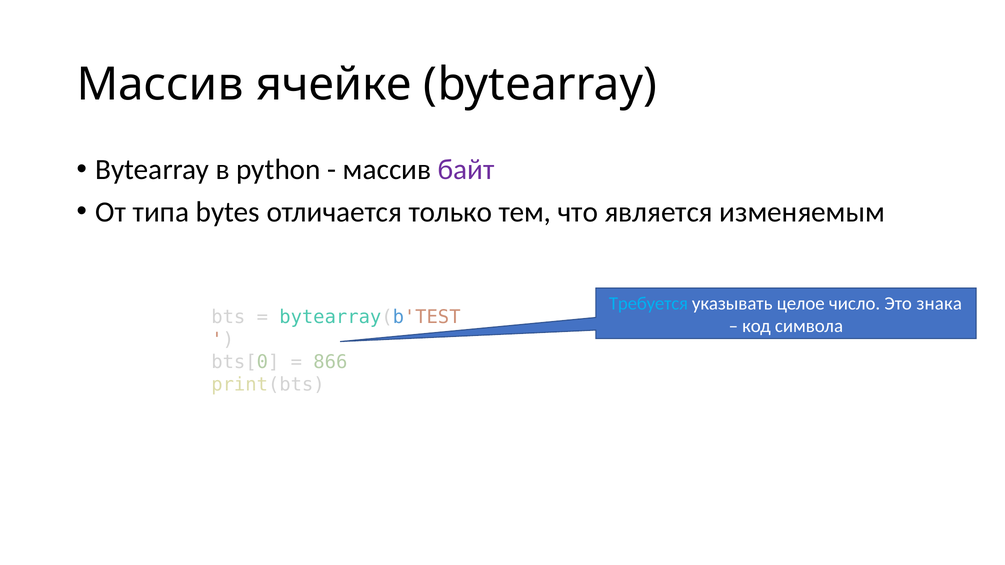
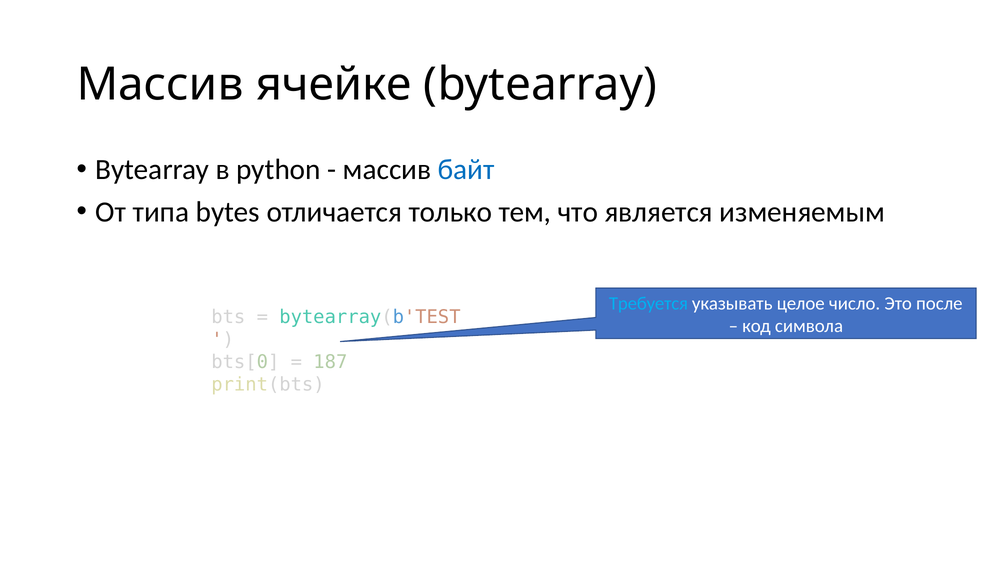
байт colour: purple -> blue (466, 170)
знака: знака -> после (939, 303)
866: 866 -> 187 (330, 362)
